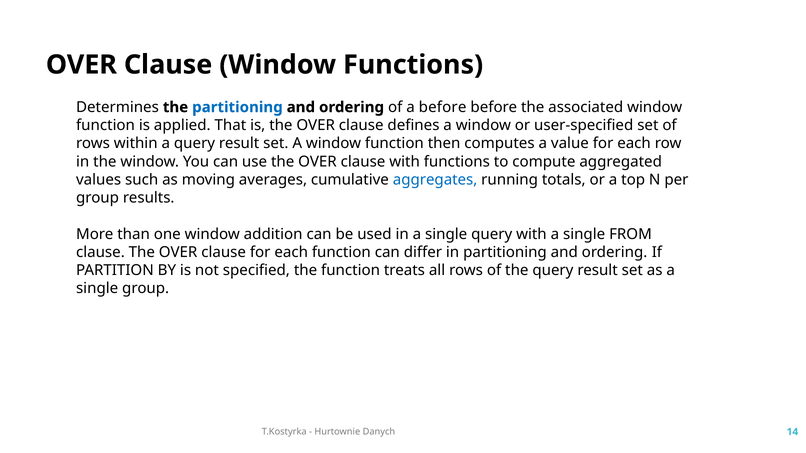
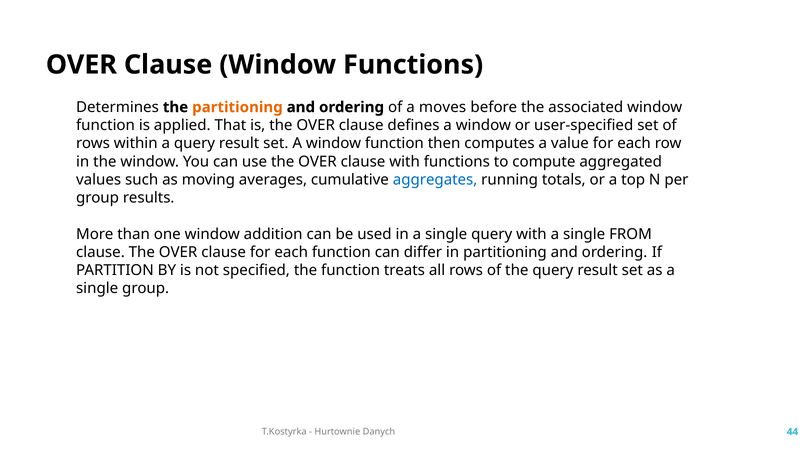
partitioning colour: blue -> orange (237, 107)
a before: before -> moves (443, 107)
14: 14 -> 44 (792, 432)
